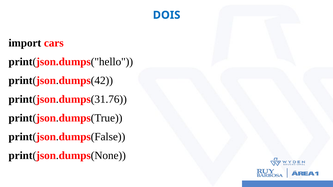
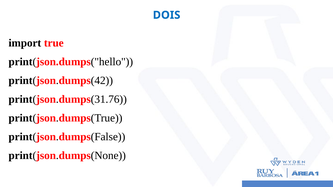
cars: cars -> true (54, 43)
